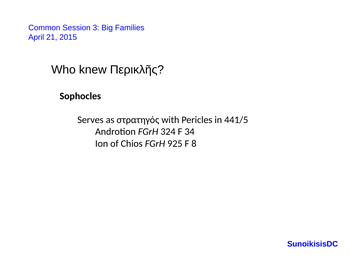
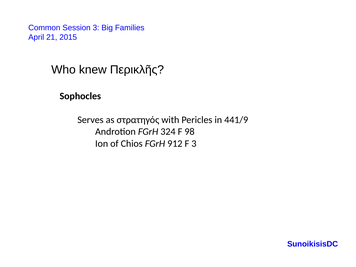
441/5: 441/5 -> 441/9 (236, 120)
34: 34 -> 98 (190, 132)
925: 925 -> 912 (175, 144)
F 8: 8 -> 3 (194, 144)
